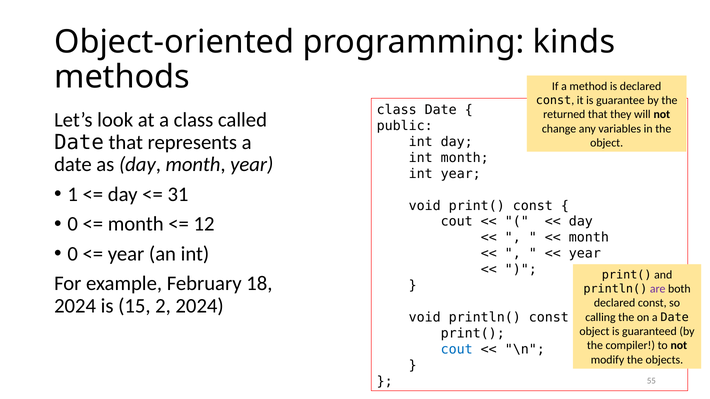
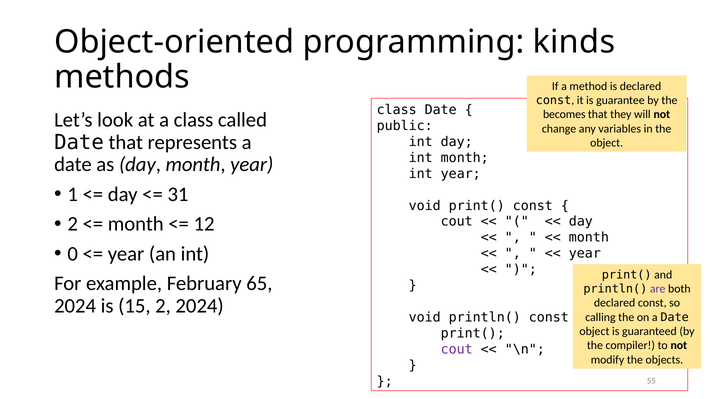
returned: returned -> becomes (564, 115)
0: 0 -> 2 (73, 224)
18: 18 -> 65 (259, 284)
cout colour: blue -> purple (457, 350)
